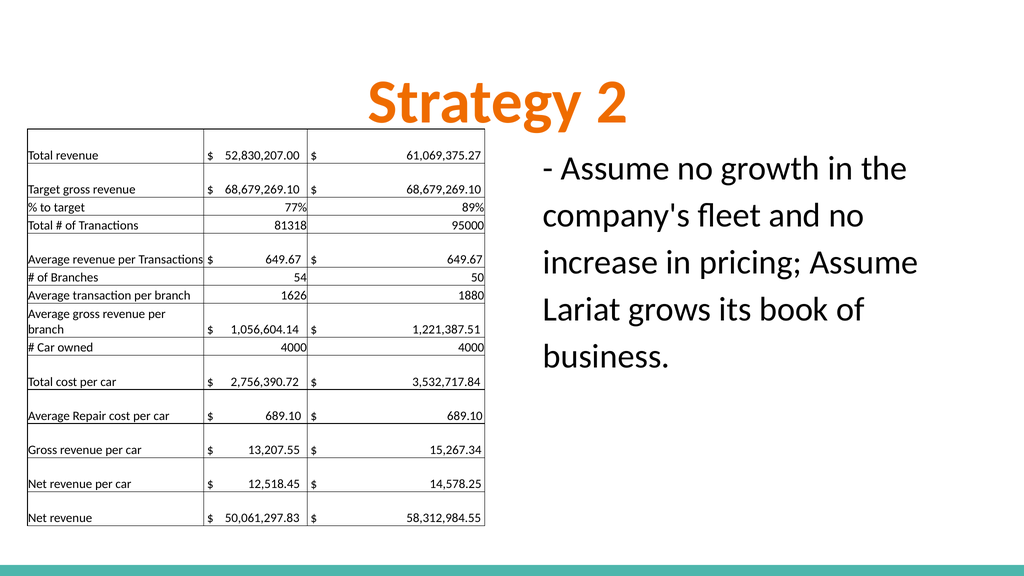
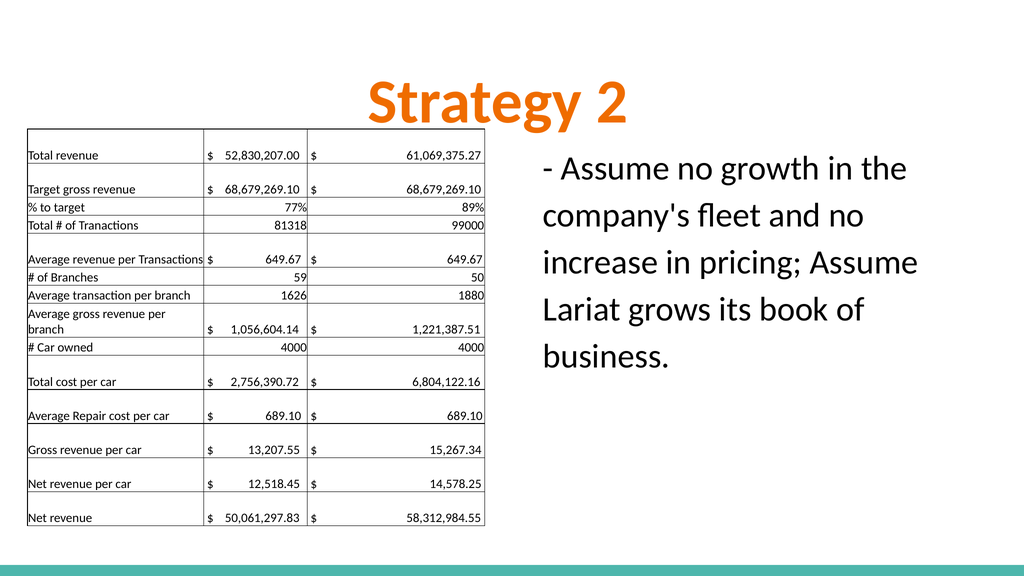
95000: 95000 -> 99000 (468, 226)
54: 54 -> 59 (300, 278)
3,532,717.84: 3,532,717.84 -> 6,804,122.16 (446, 382)
